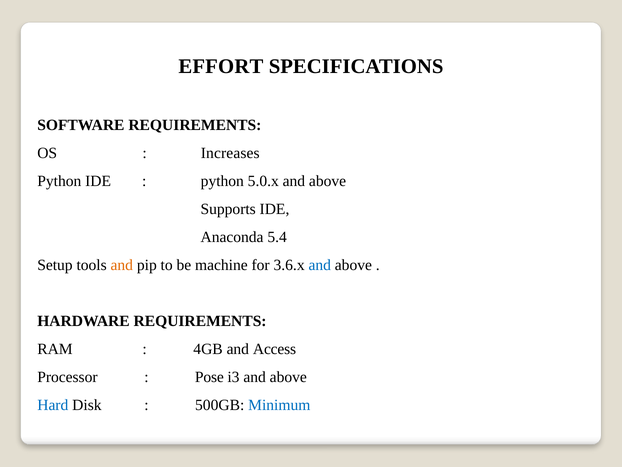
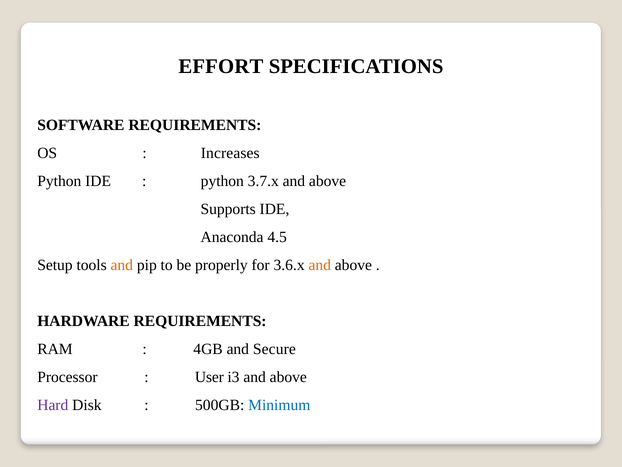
5.0.x: 5.0.x -> 3.7.x (263, 181)
5.4: 5.4 -> 4.5 (277, 237)
machine: machine -> properly (221, 265)
and colour: blue -> orange (320, 265)
Access: Access -> Secure (274, 349)
Pose: Pose -> User (209, 377)
Hard colour: blue -> purple (53, 405)
